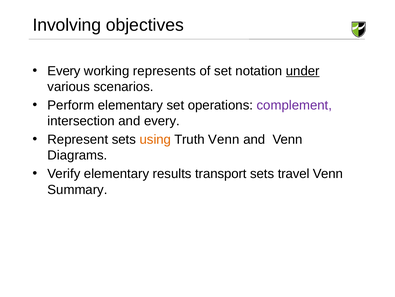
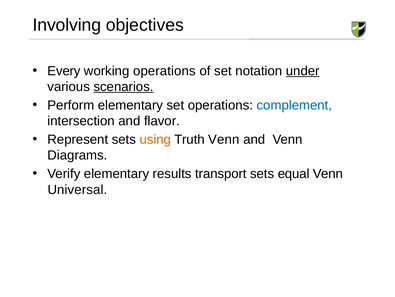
working represents: represents -> operations (164, 71)
scenarios underline: none -> present (124, 87)
complement colour: purple -> blue (294, 105)
and every: every -> flavor (162, 121)
travel: travel -> equal (294, 173)
Summary: Summary -> Universal (77, 189)
